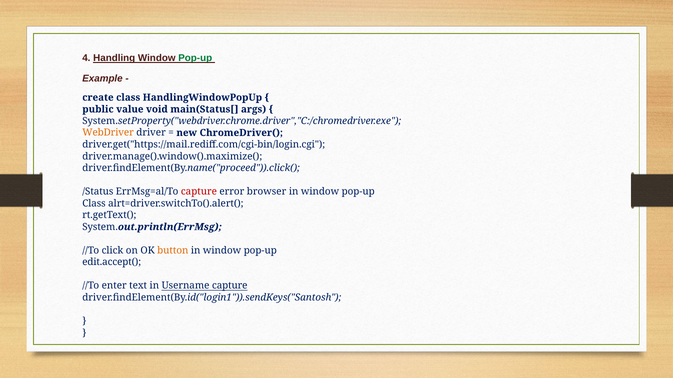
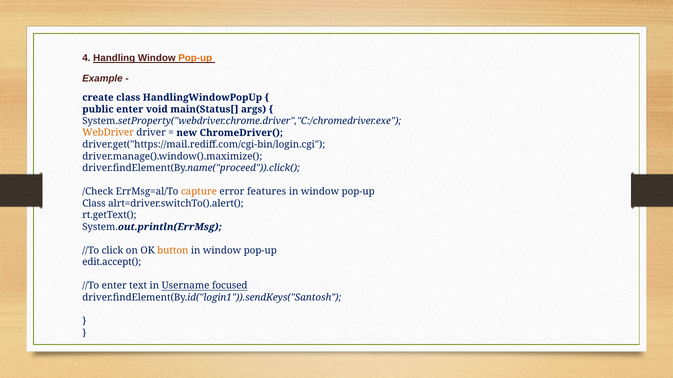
Pop-up colour: green -> orange (195, 58)
public value: value -> enter (130, 109)
/Status: /Status -> /Check (98, 192)
capture colour: red -> orange (199, 192)
browser: browser -> features (267, 192)
Username capture: capture -> focused (230, 286)
